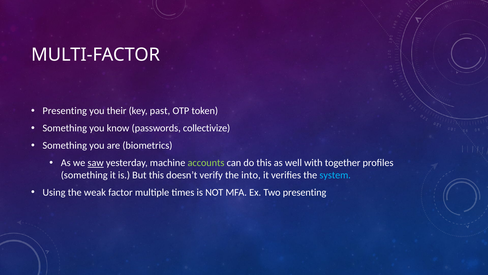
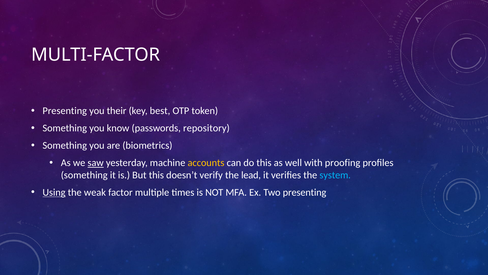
past: past -> best (160, 111)
collectivize: collectivize -> repository (206, 128)
accounts colour: light green -> yellow (206, 163)
together: together -> proofing (343, 163)
into: into -> lead (251, 175)
Using underline: none -> present (54, 192)
